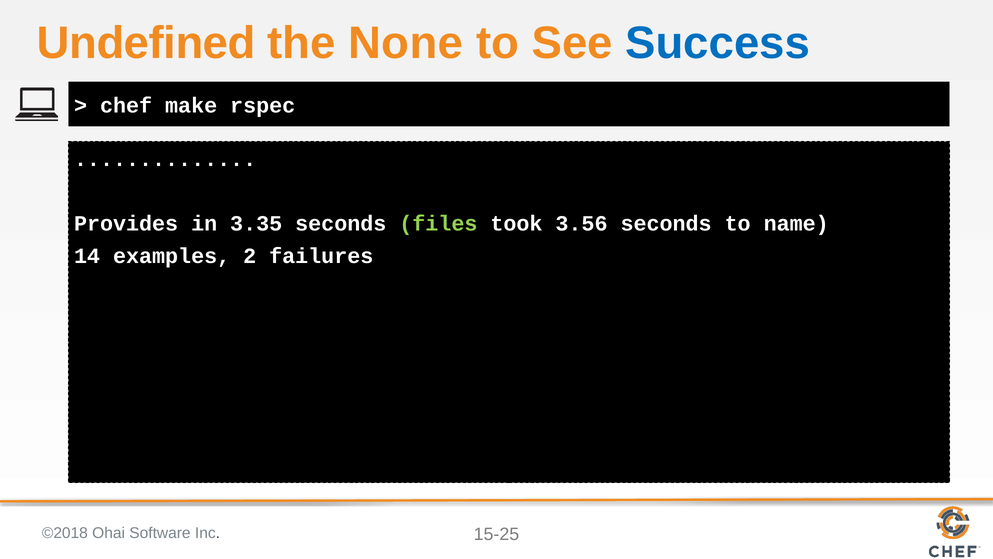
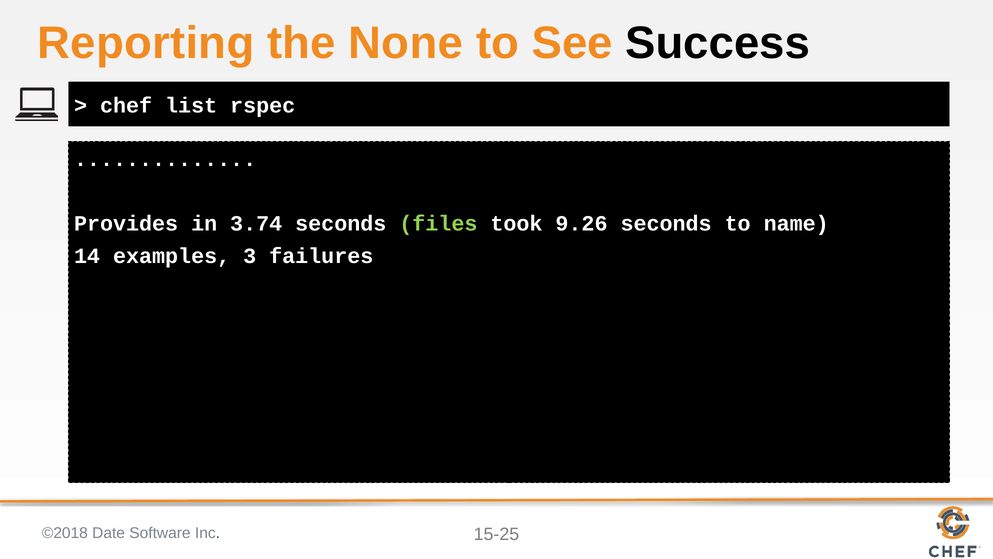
Undefined: Undefined -> Reporting (146, 43)
Success colour: blue -> black (718, 43)
make: make -> list (191, 105)
3.35: 3.35 -> 3.74 (256, 223)
3.56: 3.56 -> 9.26 (582, 223)
2: 2 -> 3 (250, 256)
Ohai: Ohai -> Date (109, 533)
